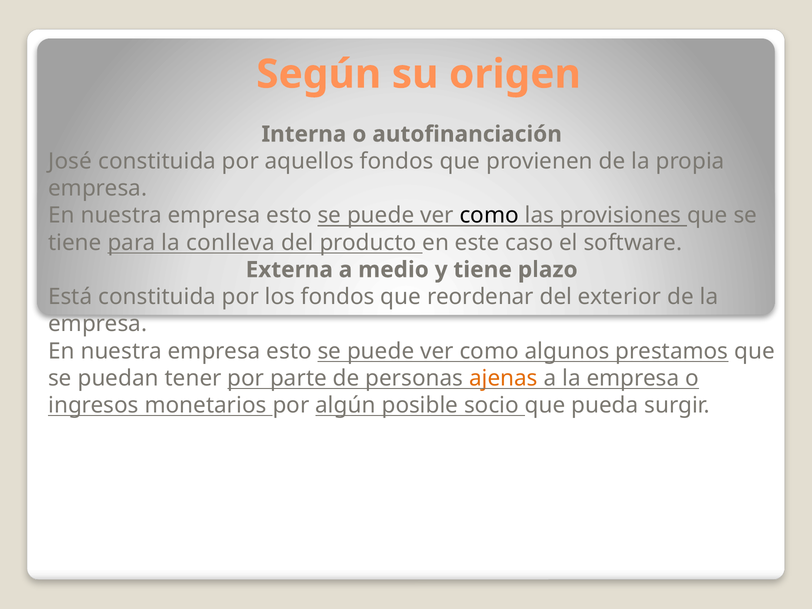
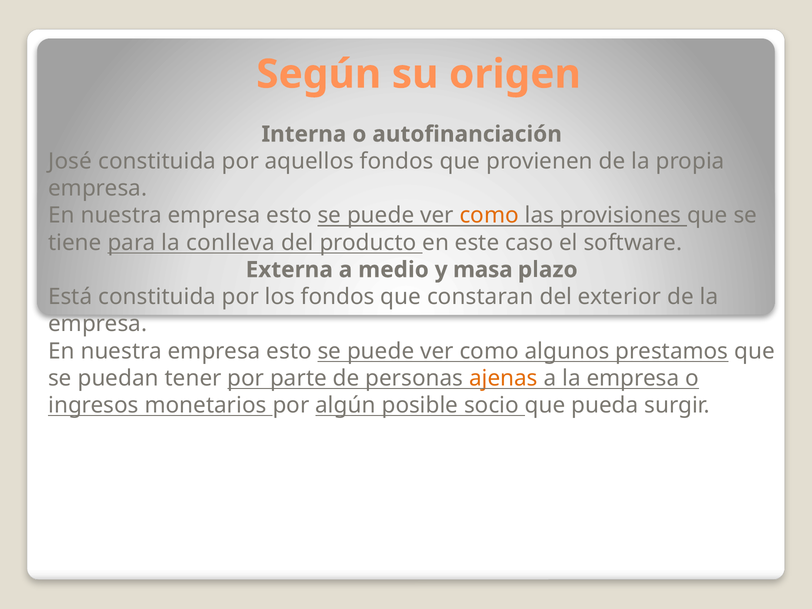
como colour: black -> orange (489, 216)
y tiene: tiene -> masa (483, 270)
reordenar: reordenar -> constaran (480, 297)
